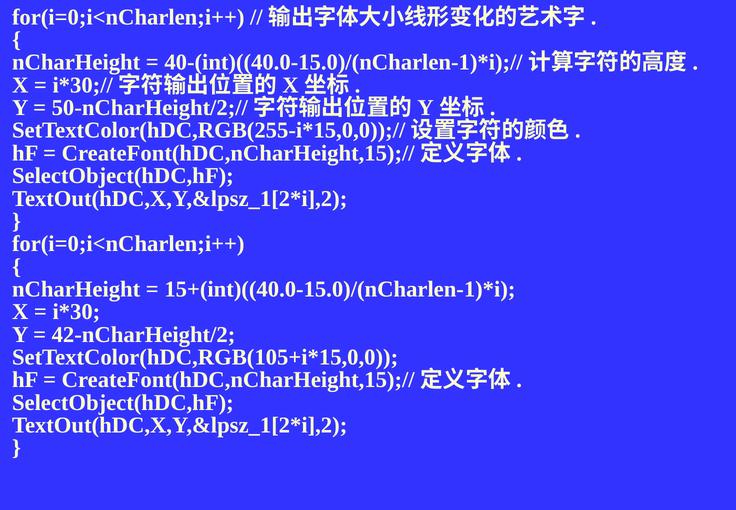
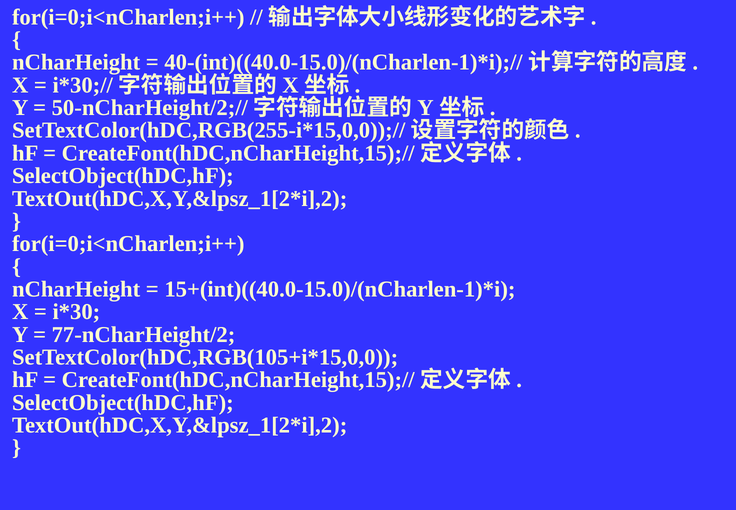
42-nCharHeight/2: 42-nCharHeight/2 -> 77-nCharHeight/2 (143, 334)
